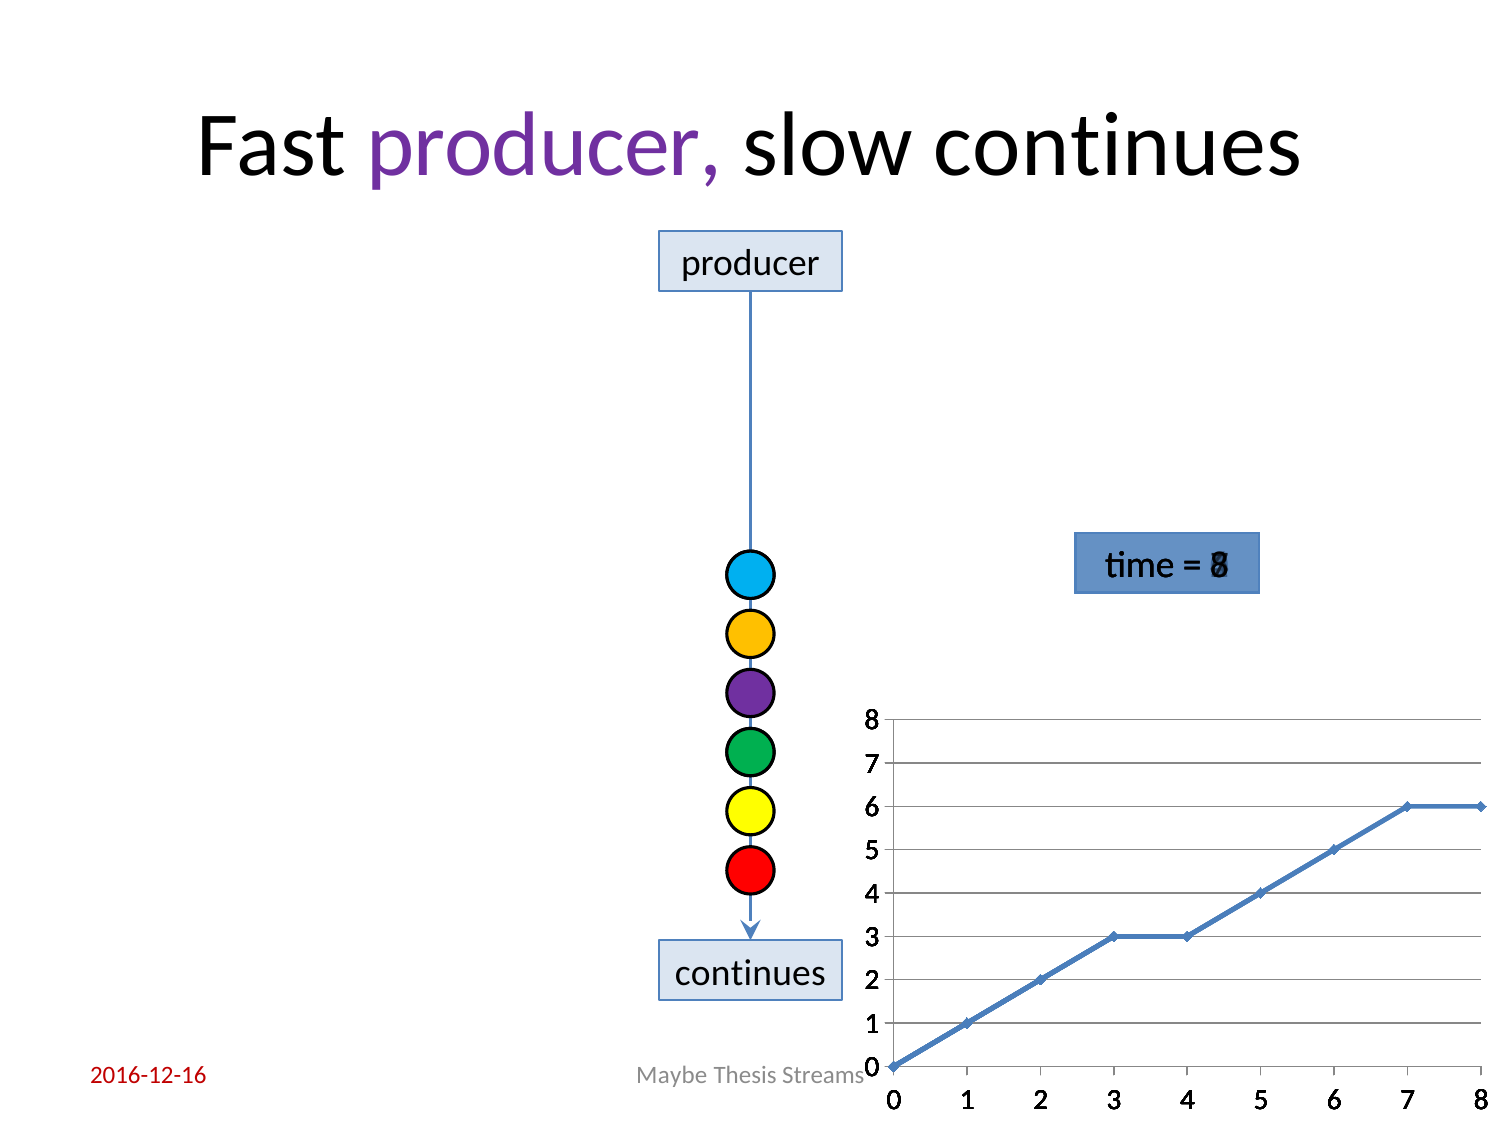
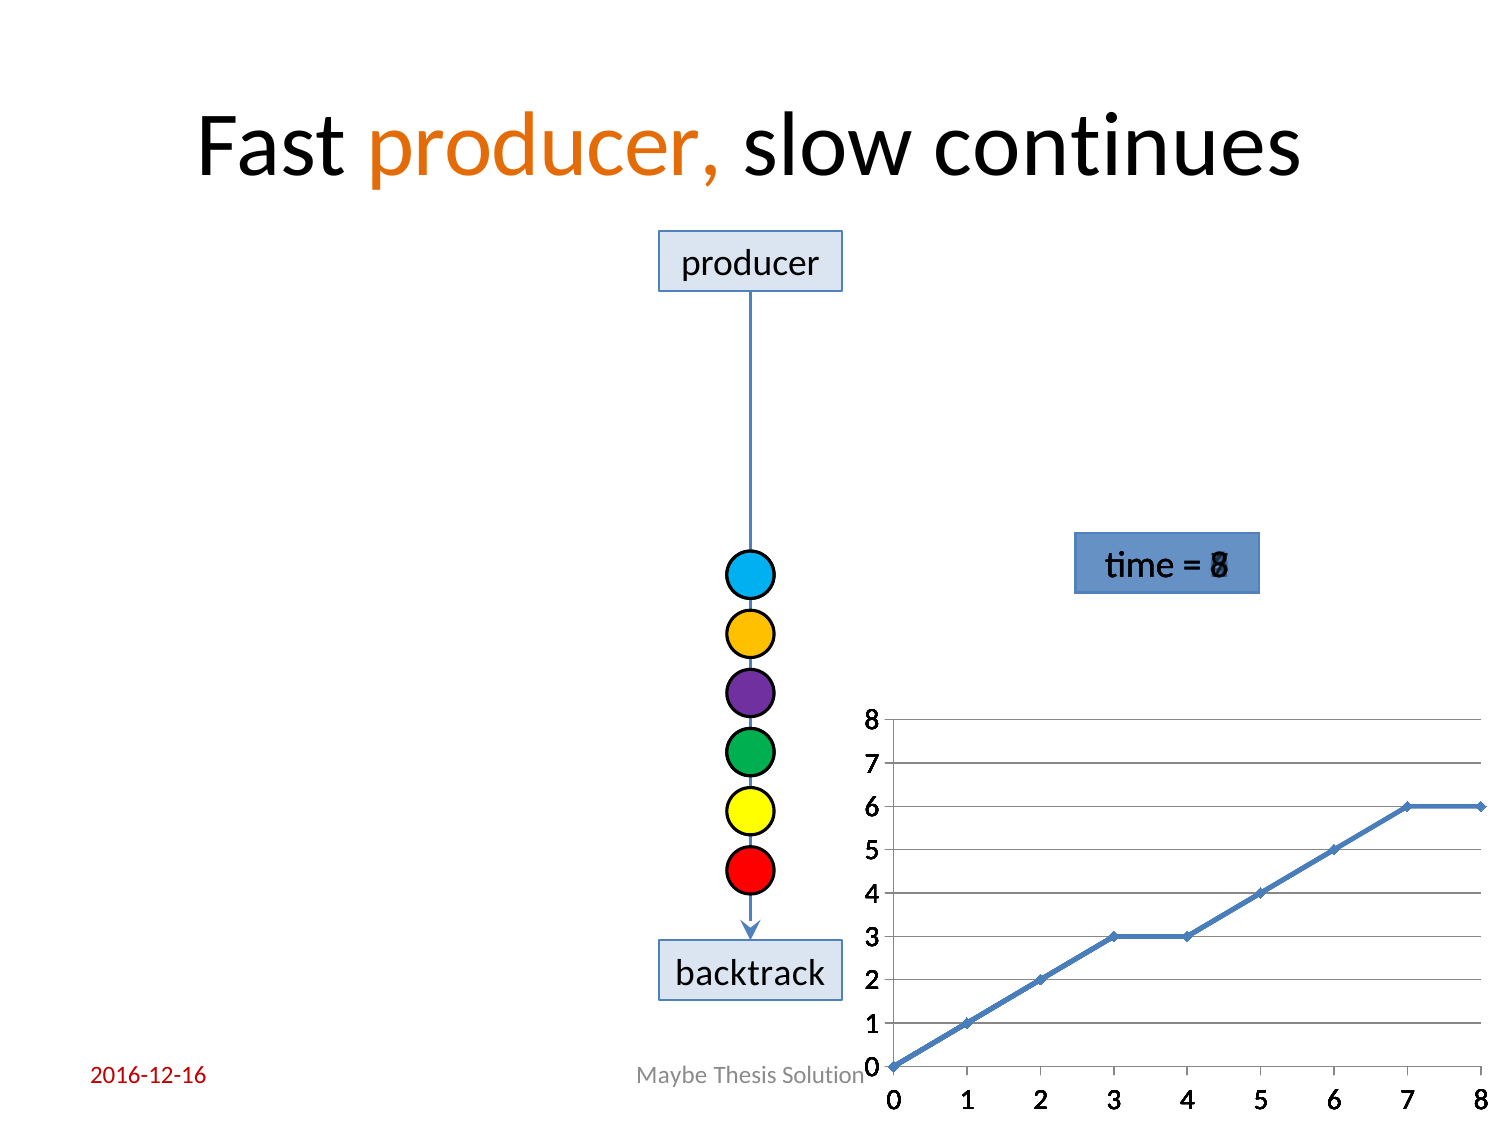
producer colour: purple -> orange (544, 145)
continues: continues -> backtrack (750, 972)
Streams: Streams -> Solution (823, 1075)
